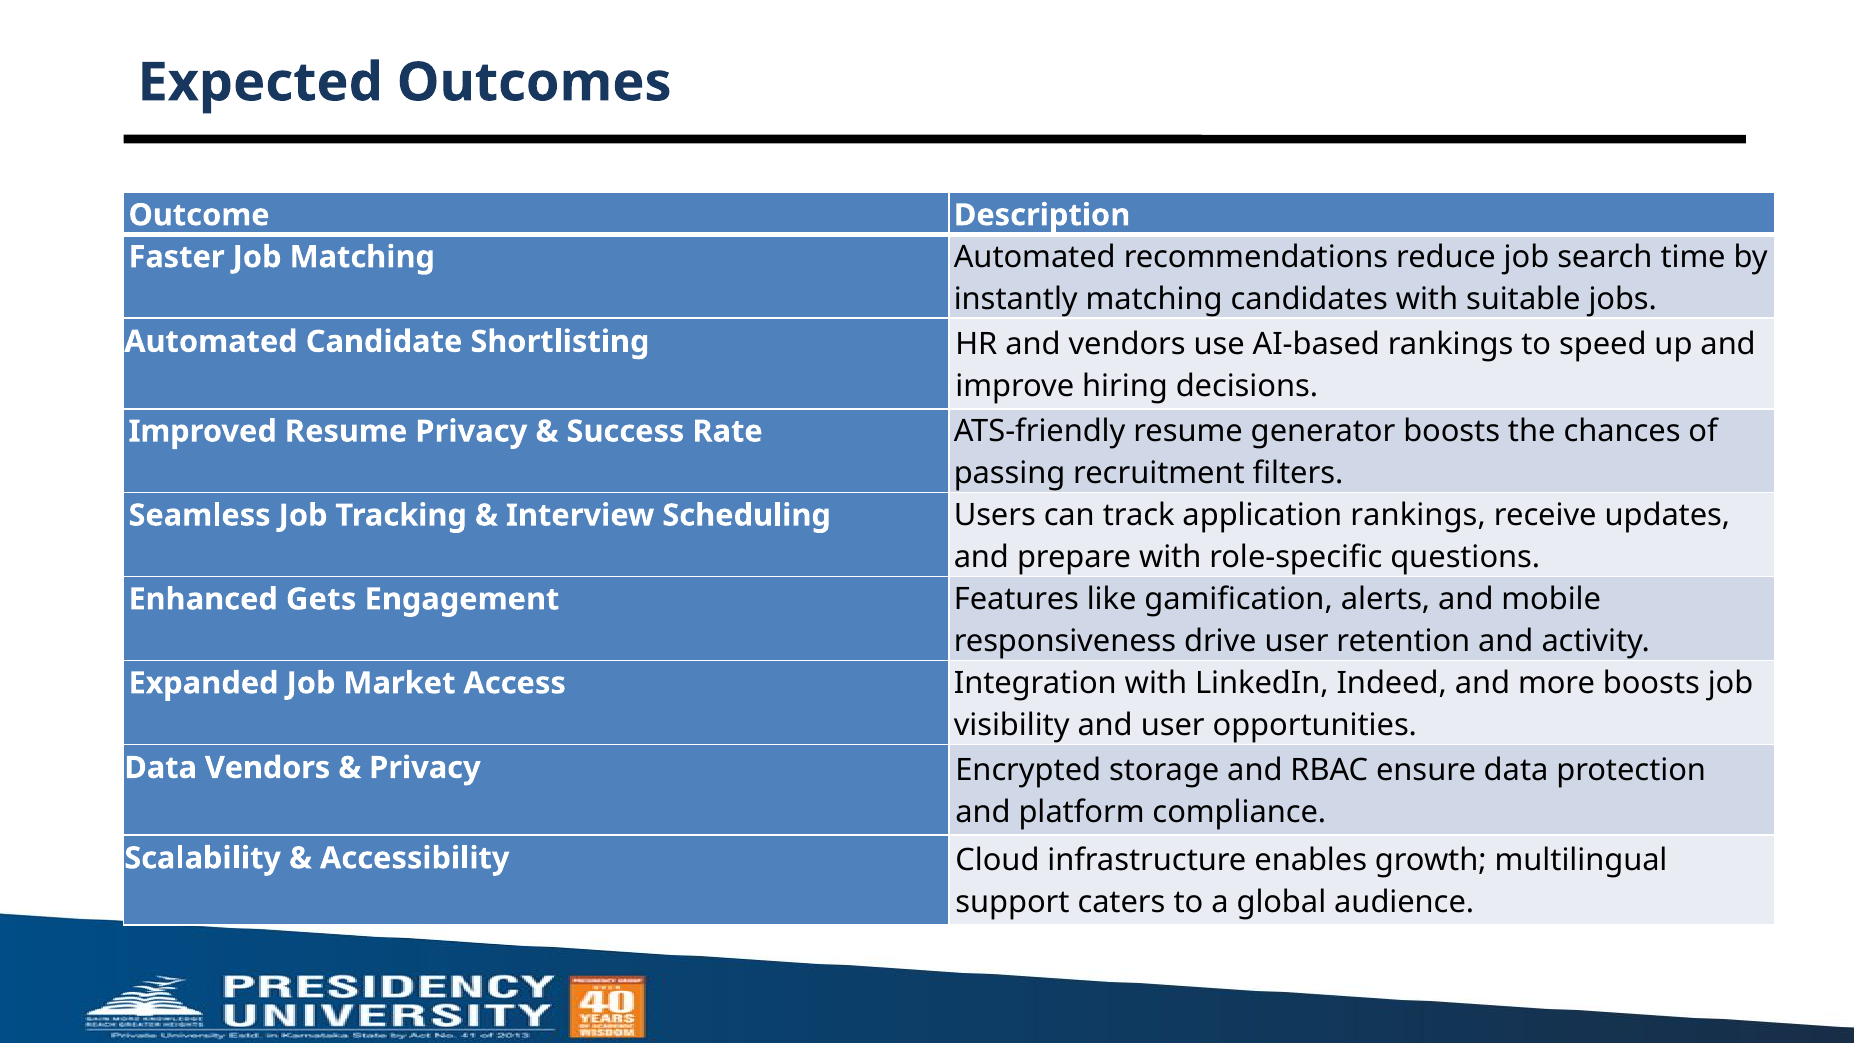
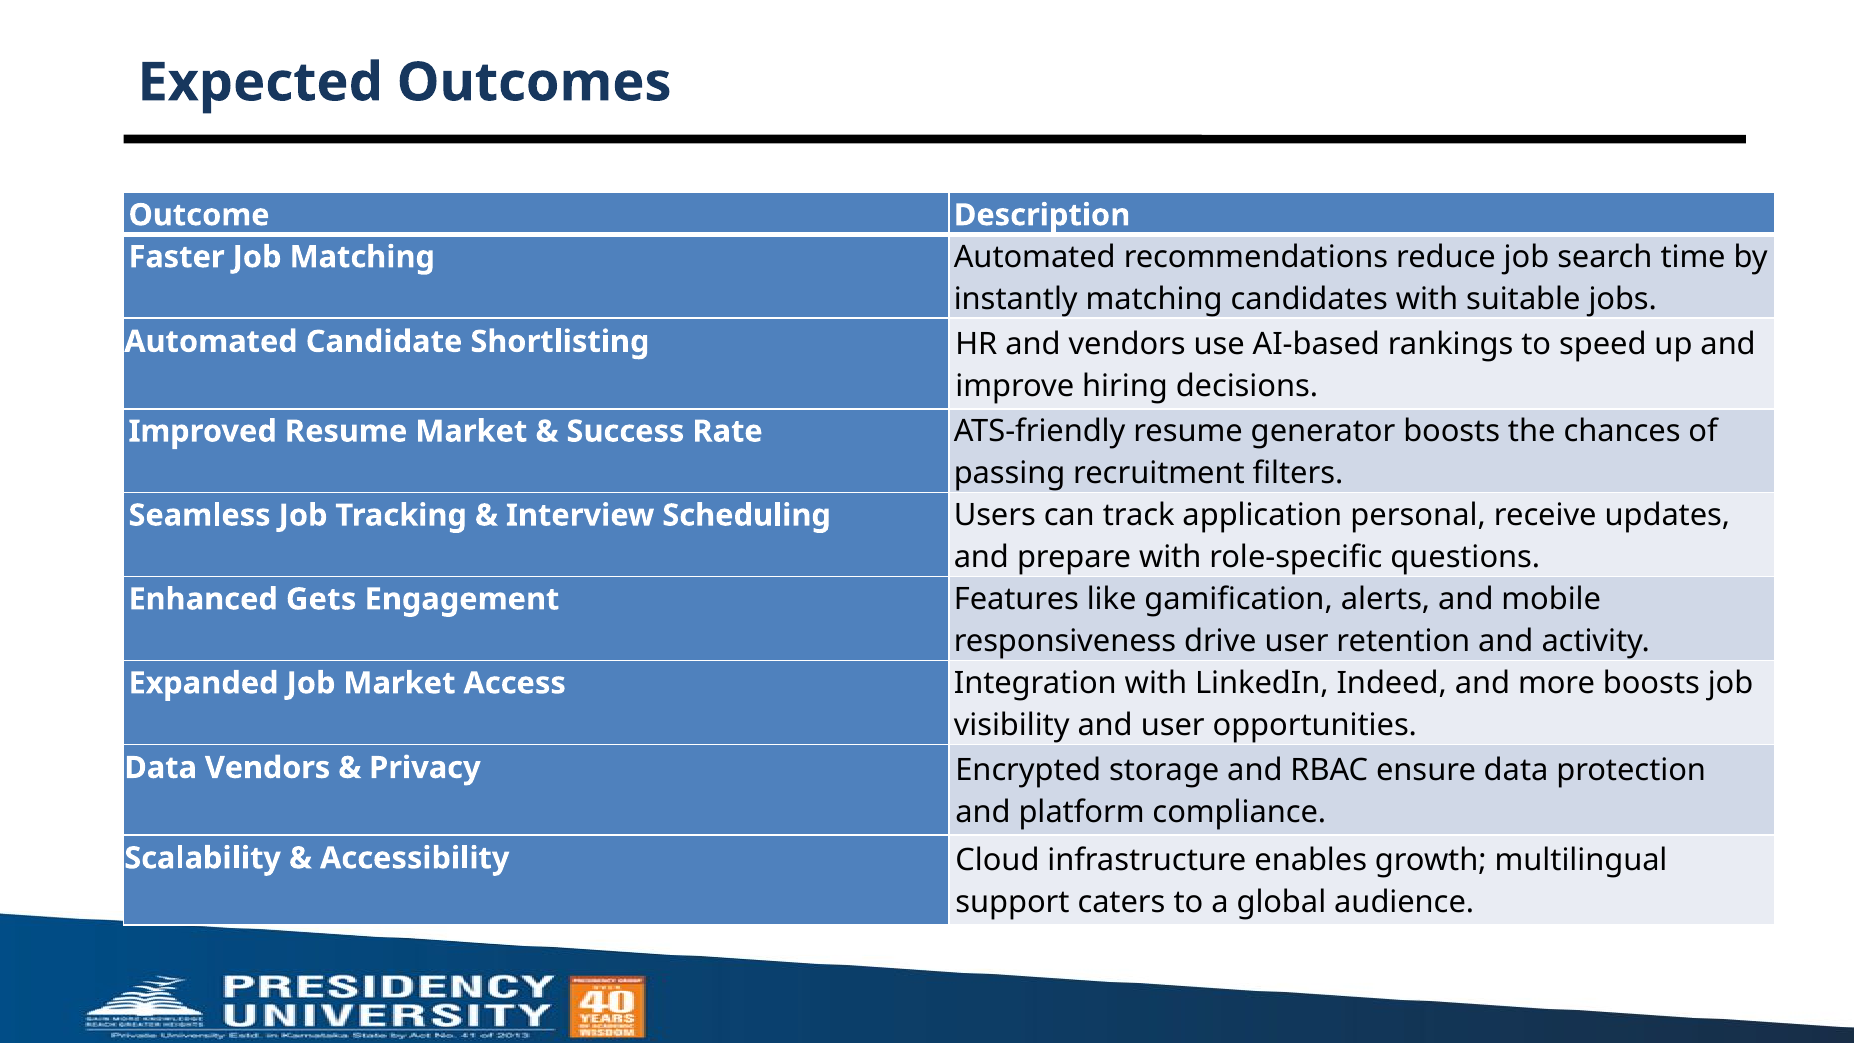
Resume Privacy: Privacy -> Market (471, 431)
application rankings: rankings -> personal (1418, 515)
